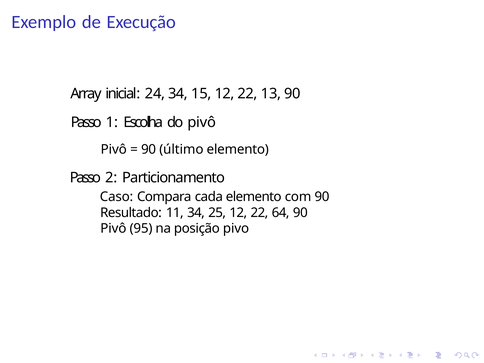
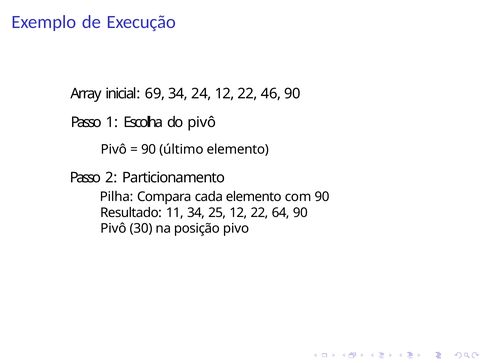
24: 24 -> 69 (155, 94)
15: 15 -> 24 (201, 94)
13: 13 -> 46 (271, 94)
Caso: Caso -> Pilha (117, 197)
95: 95 -> 30 (141, 229)
